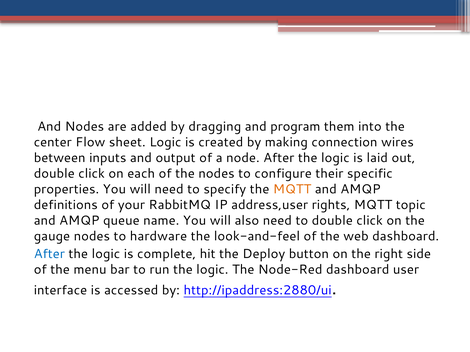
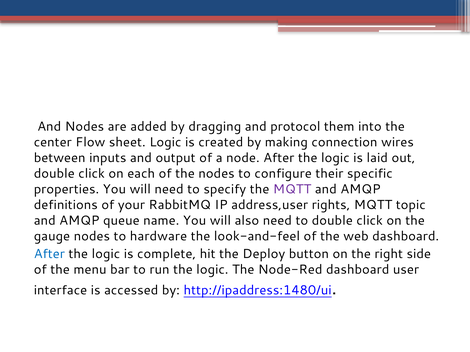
program: program -> protocol (295, 127)
MQTT colour: orange -> purple (292, 189)
http://ipaddress:2880/ui: http://ipaddress:2880/ui -> http://ipaddress:1480/ui (258, 291)
